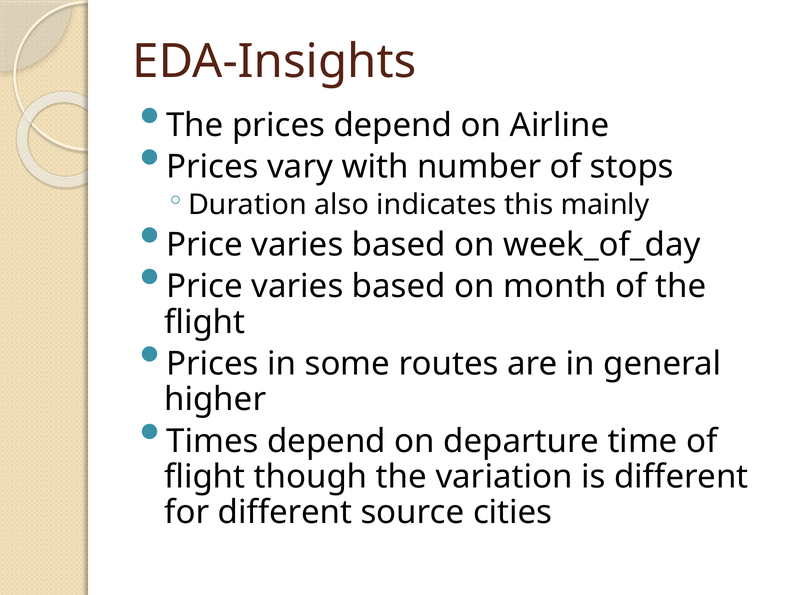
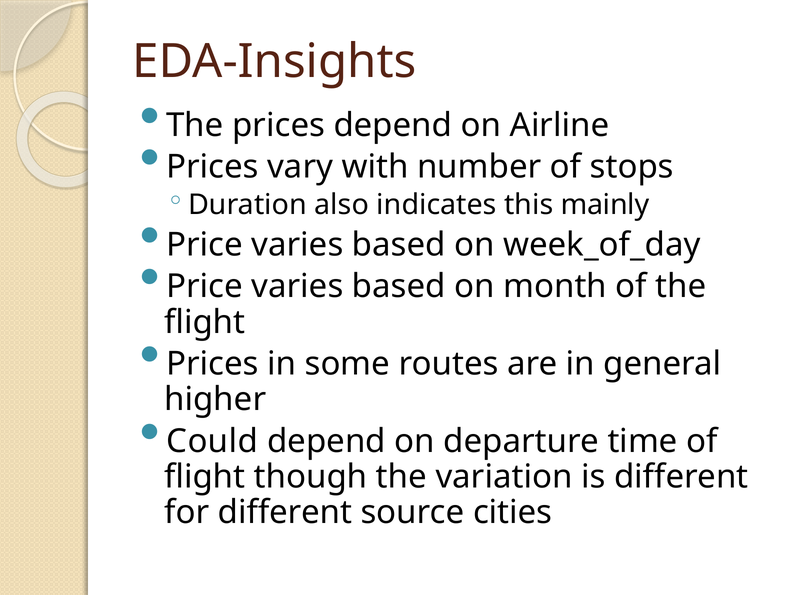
Times: Times -> Could (212, 442)
